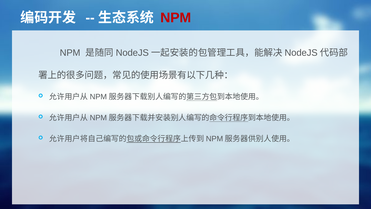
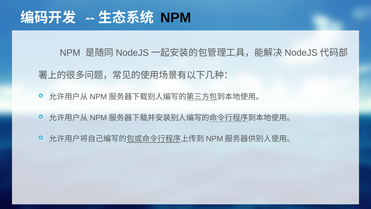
NPM colour: red -> black (176, 18)
